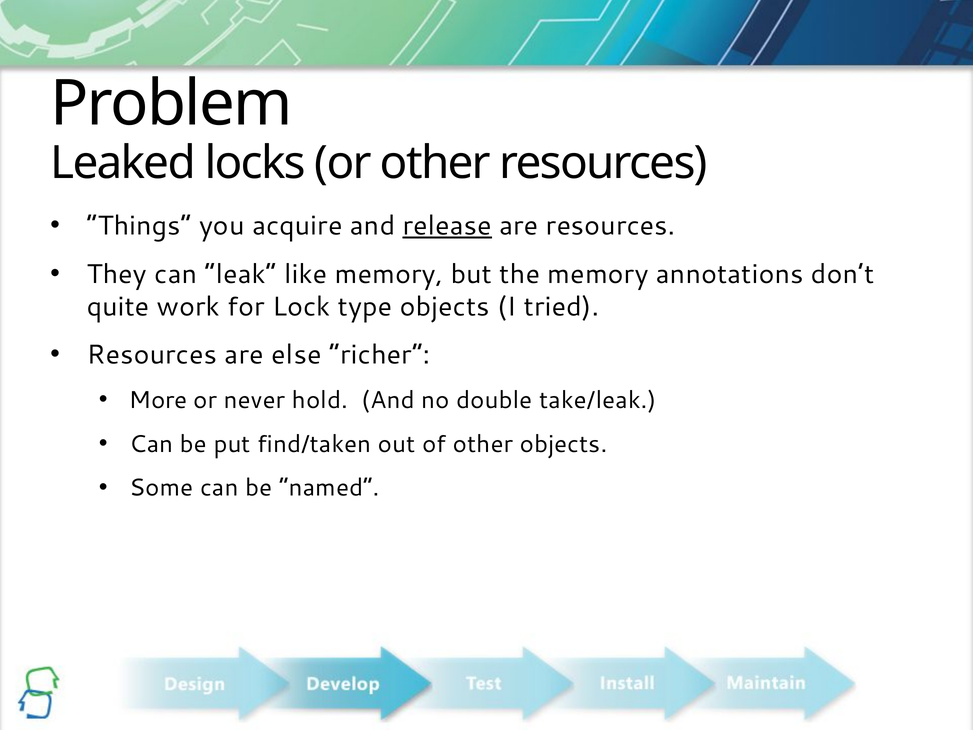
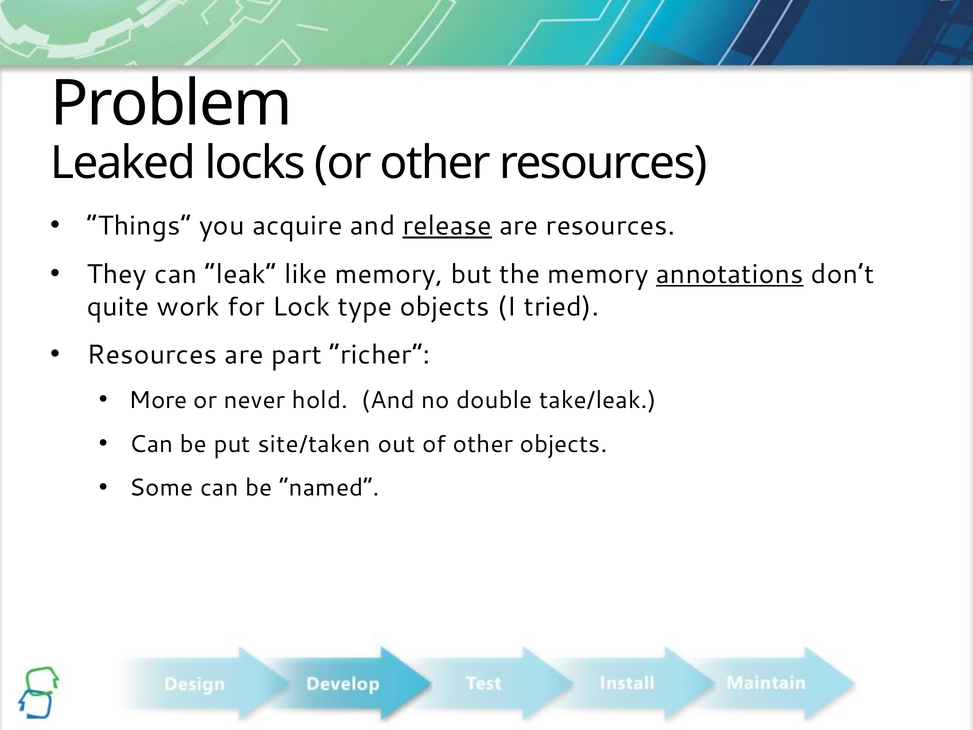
annotations underline: none -> present (730, 274)
else: else -> part (297, 355)
find/taken: find/taken -> site/taken (314, 444)
